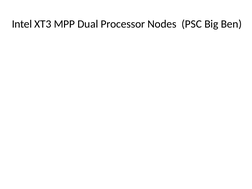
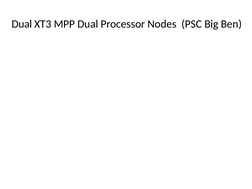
Intel: Intel -> Dual (22, 24)
